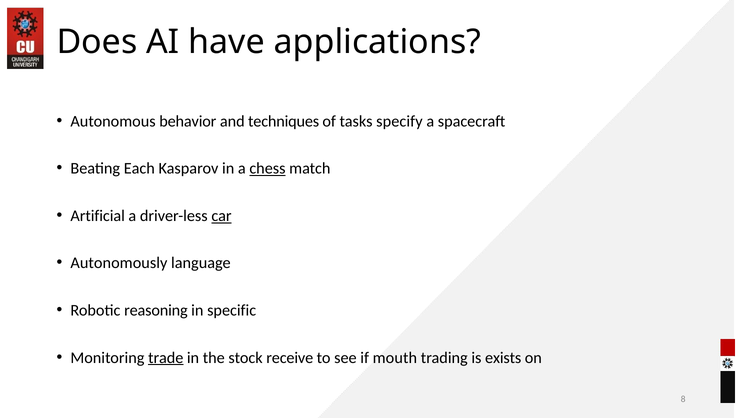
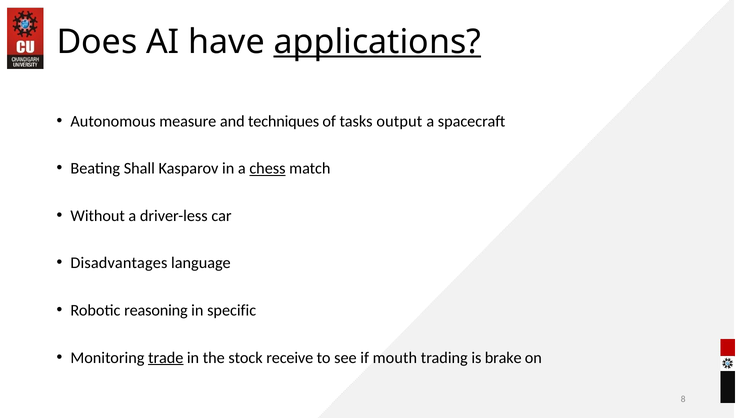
applications underline: none -> present (377, 42)
behavior: behavior -> measure (188, 121)
specify: specify -> output (399, 121)
Each: Each -> Shall (139, 168)
Artificial: Artificial -> Without (98, 216)
car underline: present -> none (221, 216)
Autonomously: Autonomously -> Disadvantages (119, 263)
exists: exists -> brake (503, 357)
